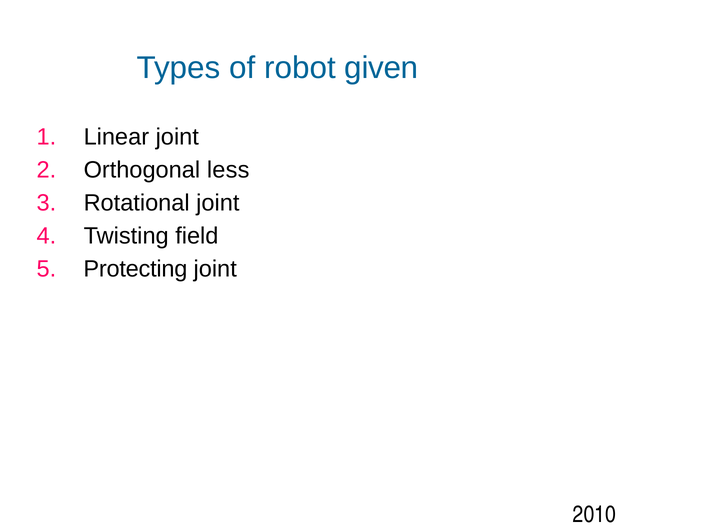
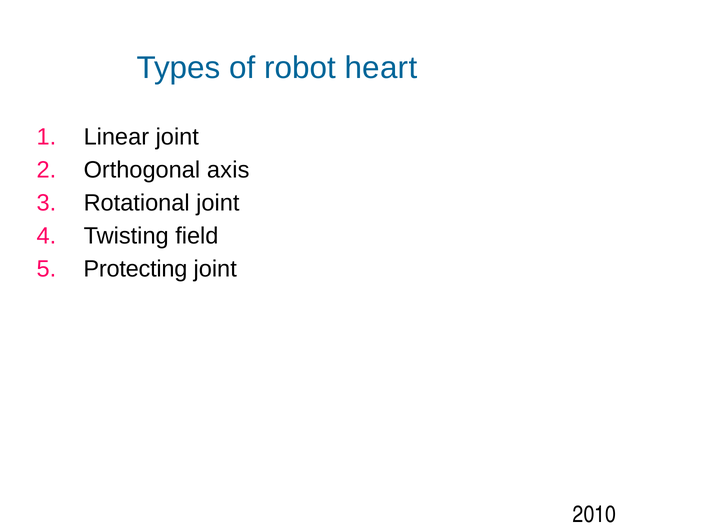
given: given -> heart (381, 68)
less: less -> axis (228, 170)
